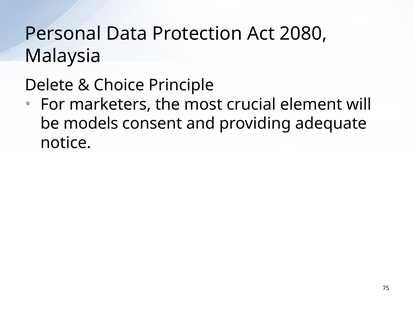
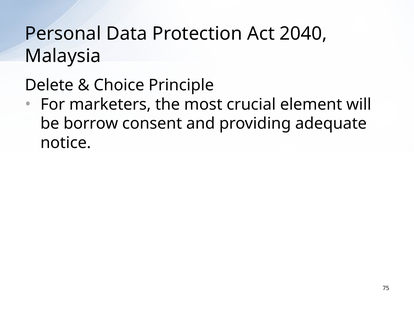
2080: 2080 -> 2040 (303, 34)
models: models -> borrow (91, 124)
